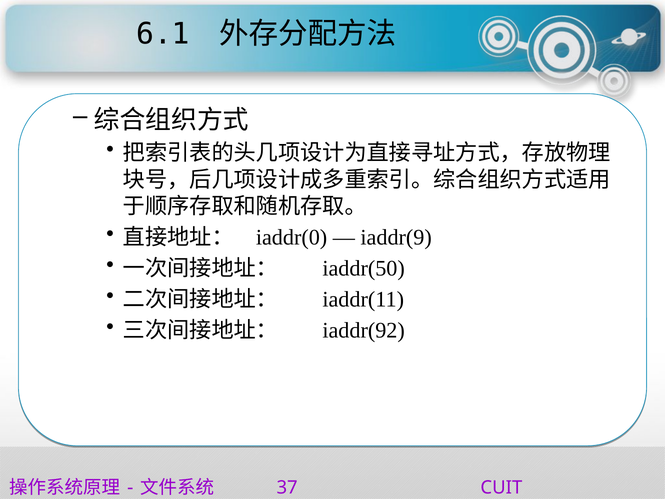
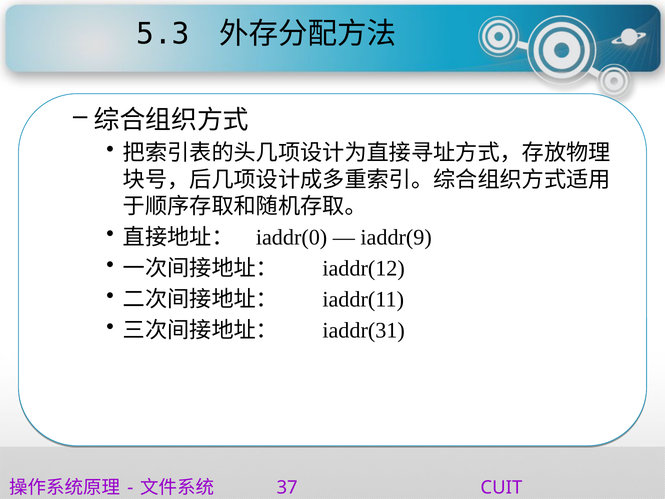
6.1: 6.1 -> 5.3 (163, 34)
iaddr(50: iaddr(50 -> iaddr(12 (364, 268)
iaddr(92: iaddr(92 -> iaddr(31 (364, 330)
